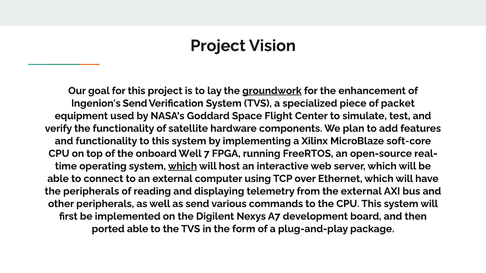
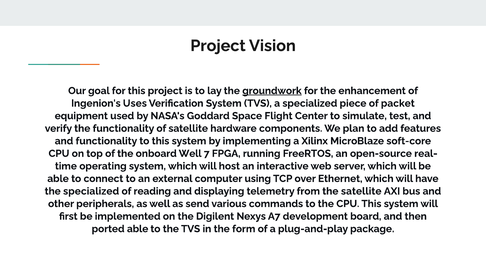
Ingenion's Send: Send -> Uses (135, 103)
which underline: present -> none (183, 166)
the peripherals: peripherals -> specialized (91, 191)
the external: external -> satellite (361, 191)
